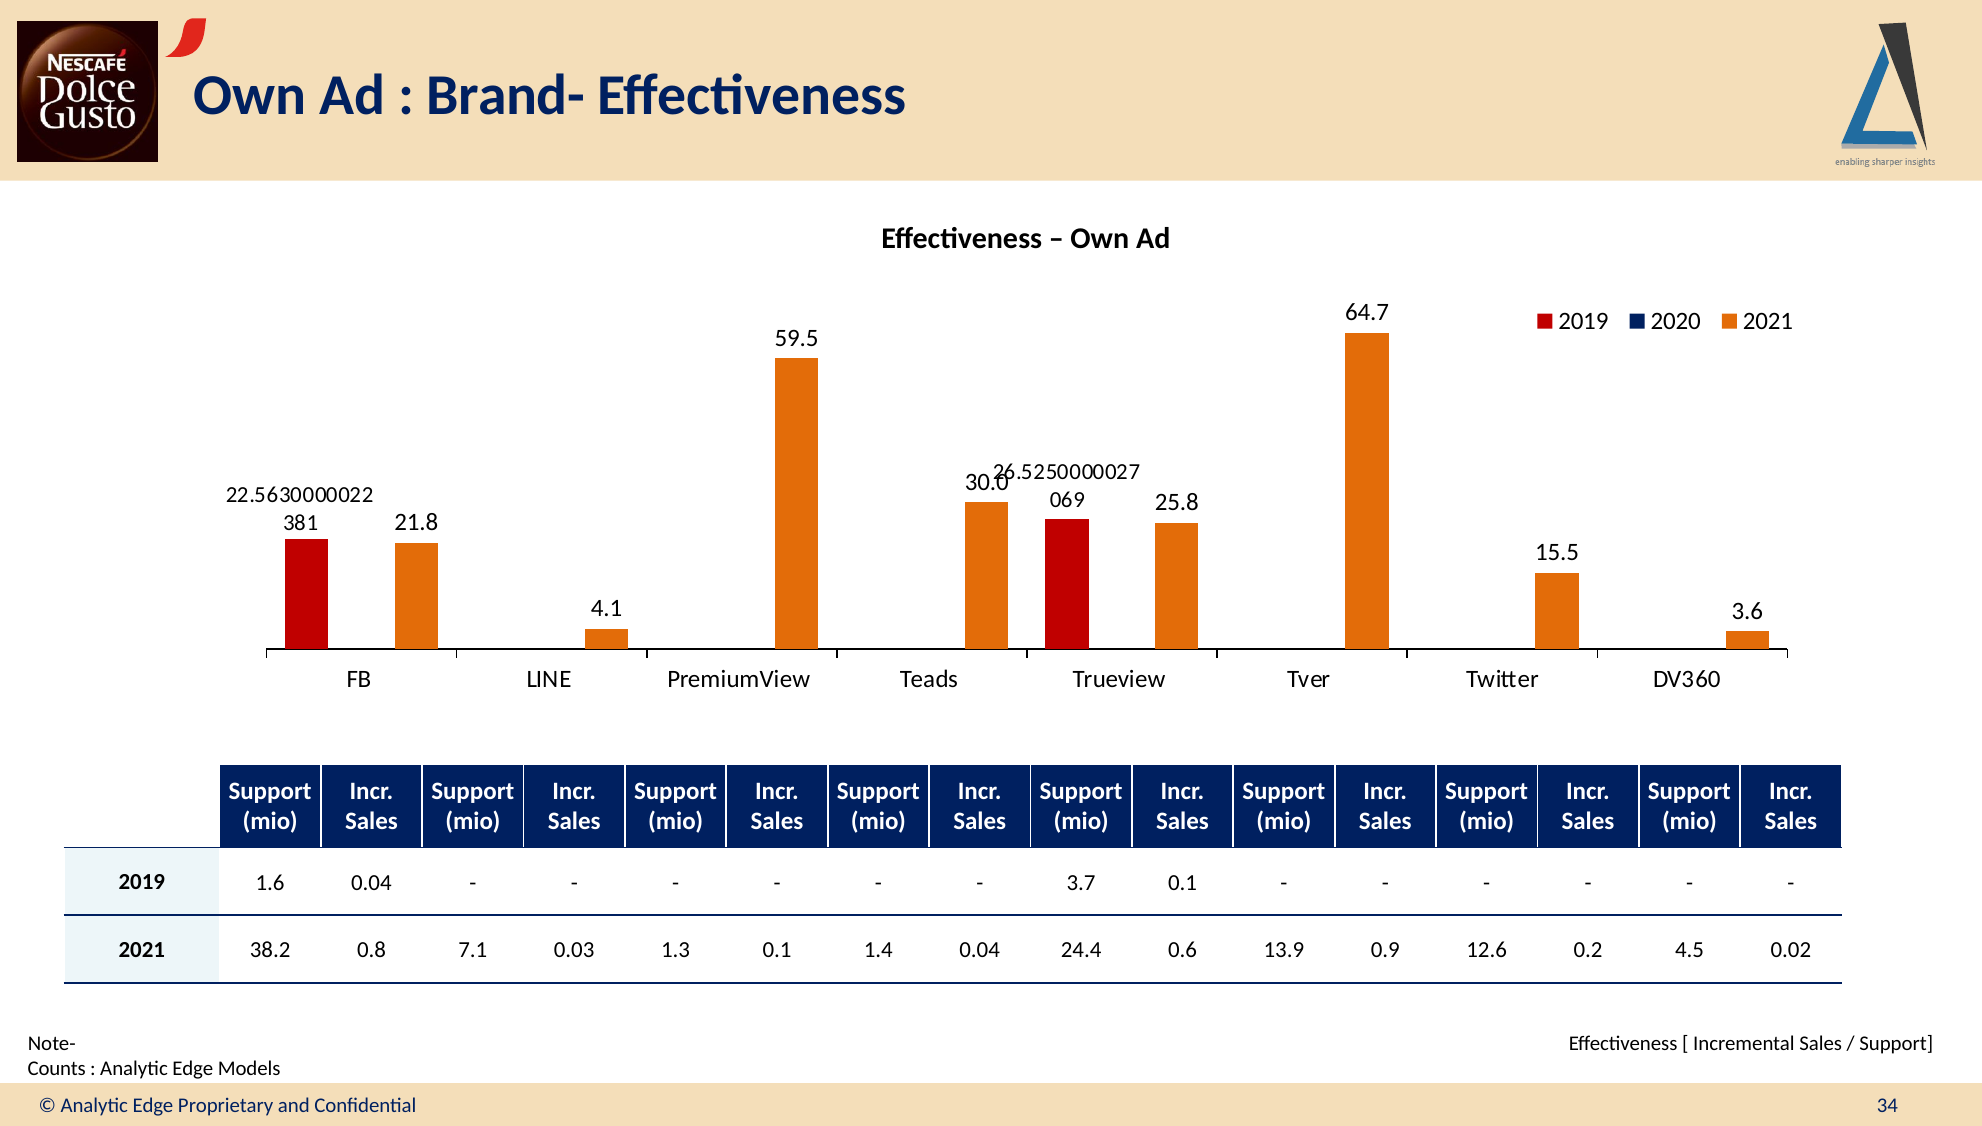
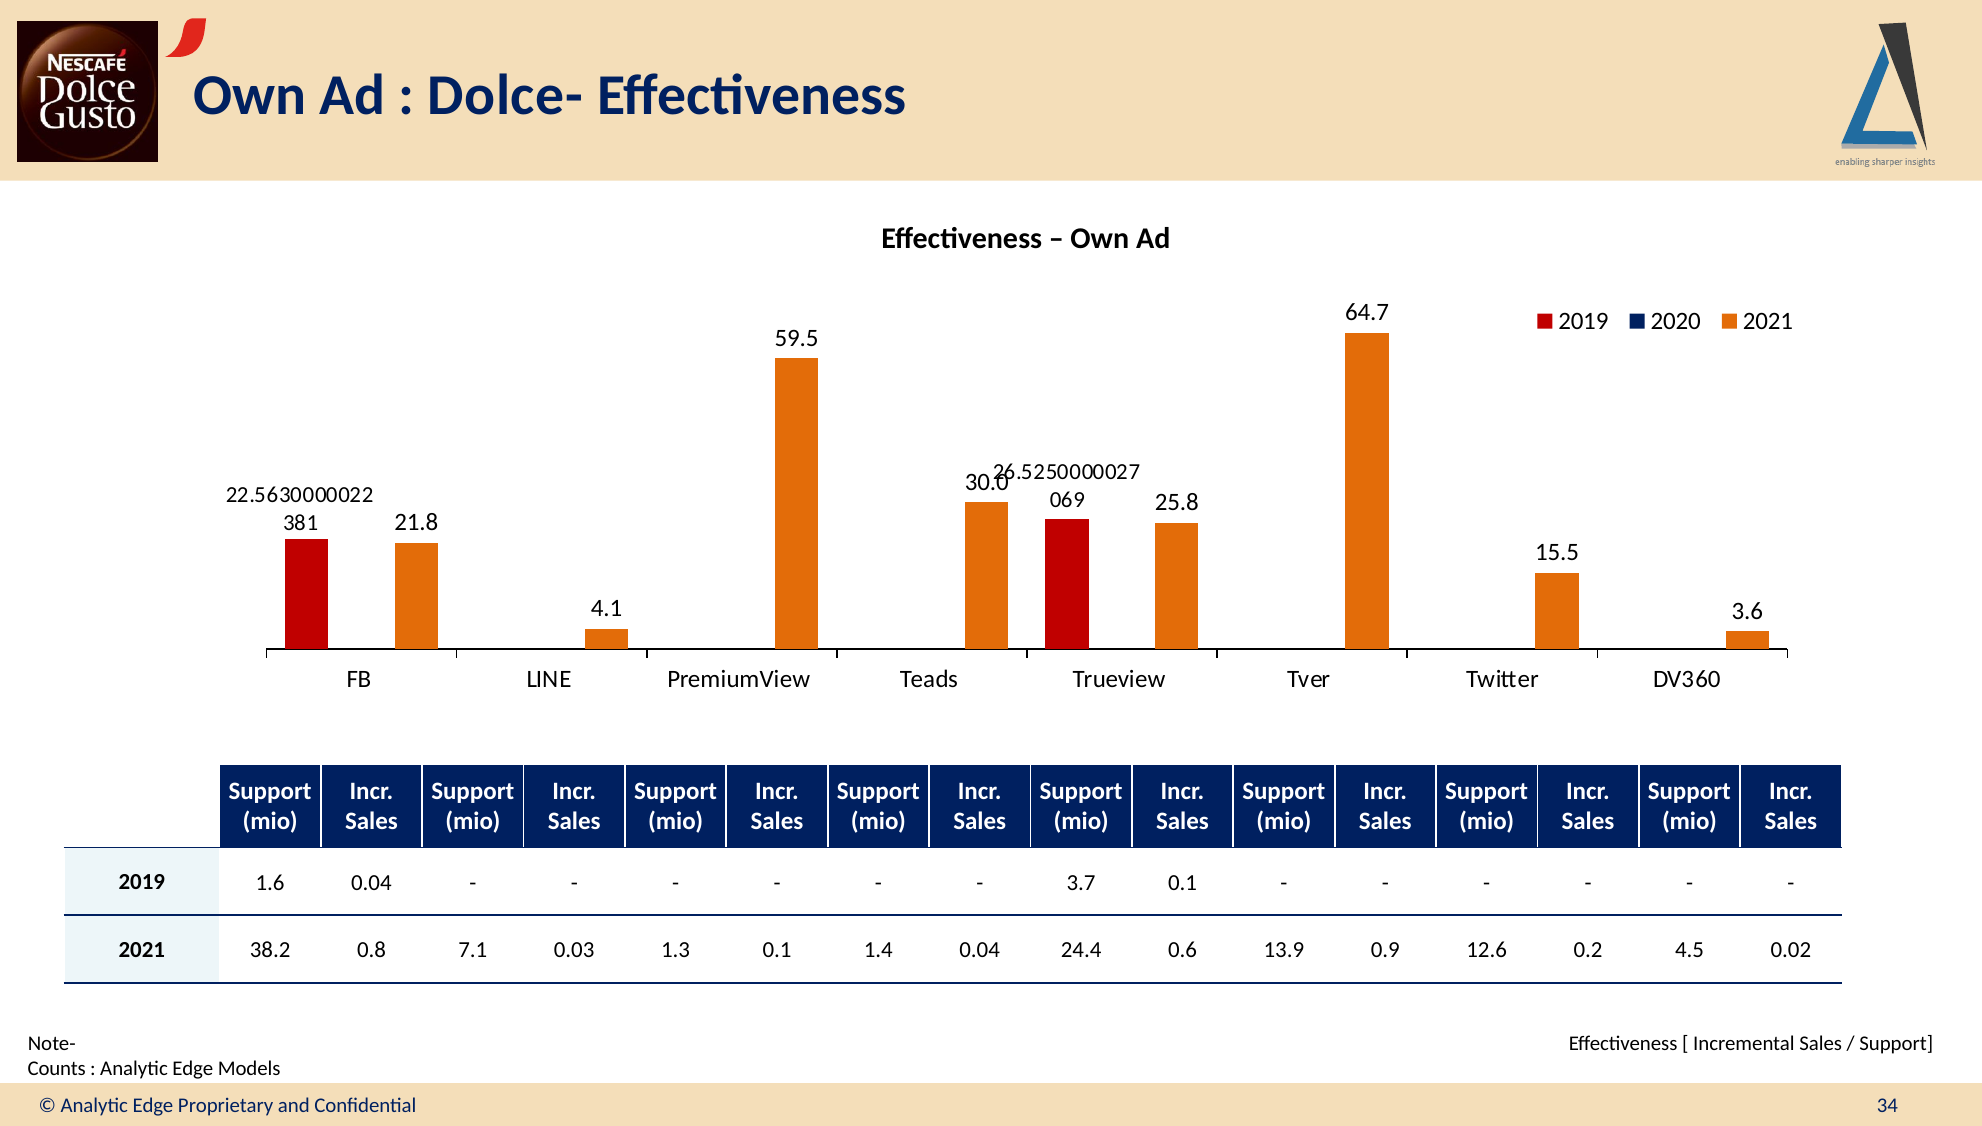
Brand-: Brand- -> Dolce- (505, 95)
